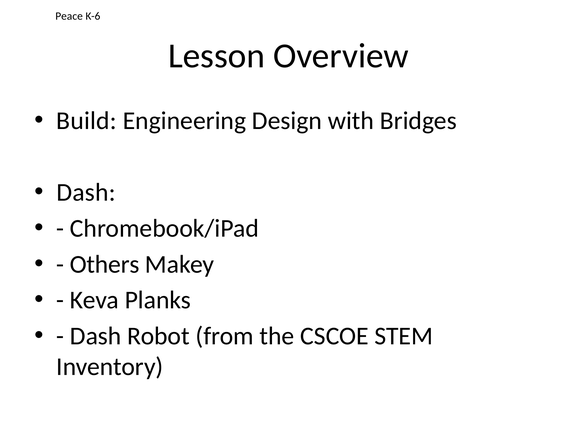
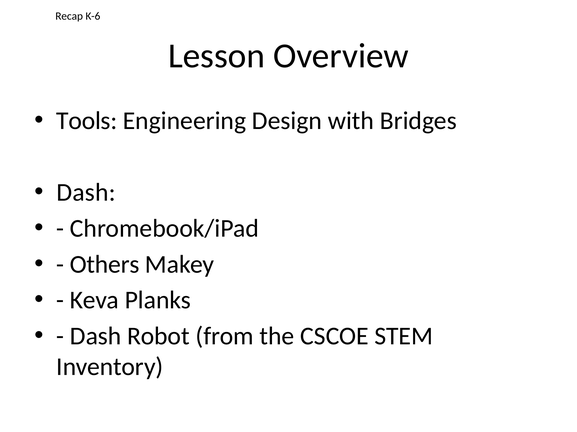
Peace: Peace -> Recap (69, 16)
Build: Build -> Tools (87, 121)
